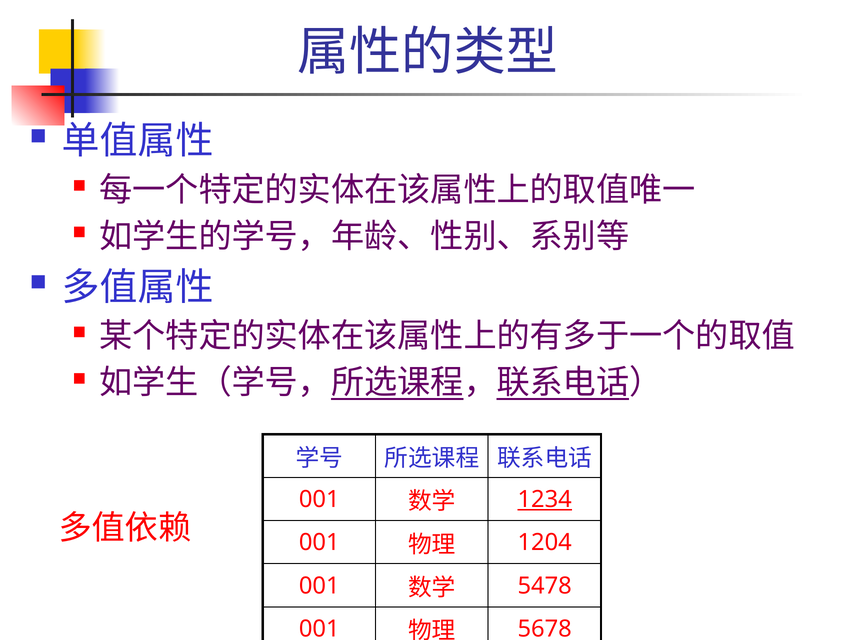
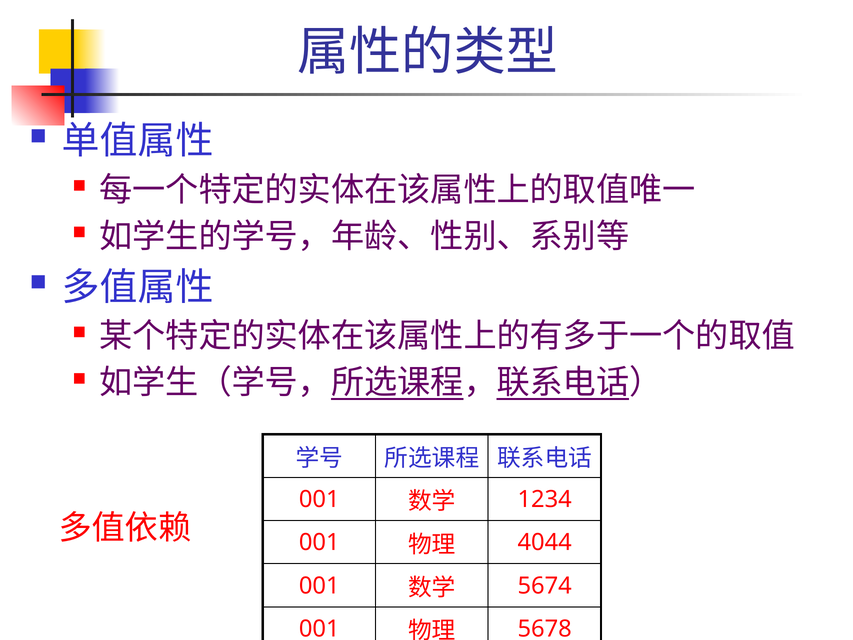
1234 underline: present -> none (545, 499)
1204: 1204 -> 4044 (545, 542)
5478: 5478 -> 5674 (545, 586)
